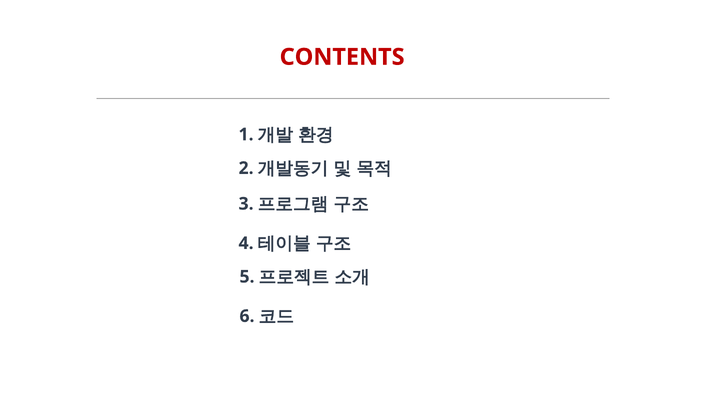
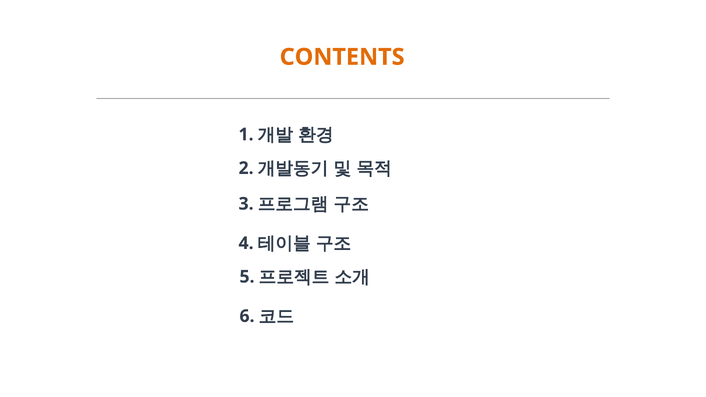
CONTENTS colour: red -> orange (342, 57)
